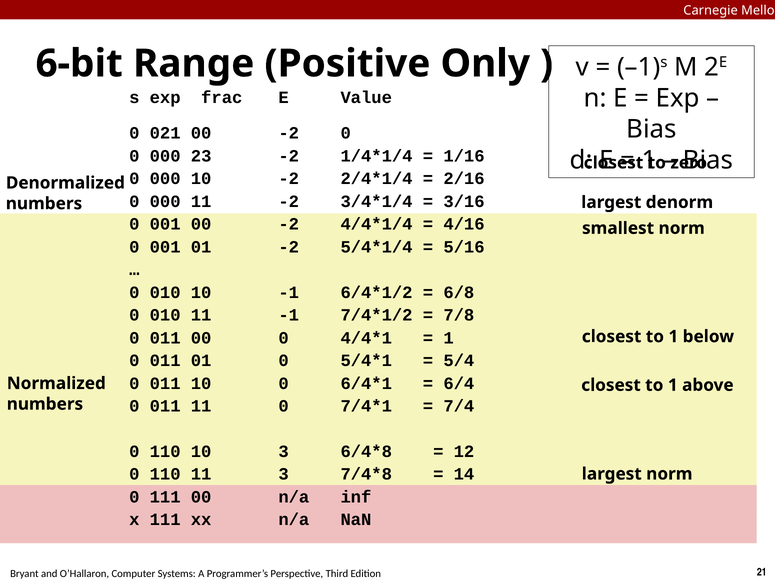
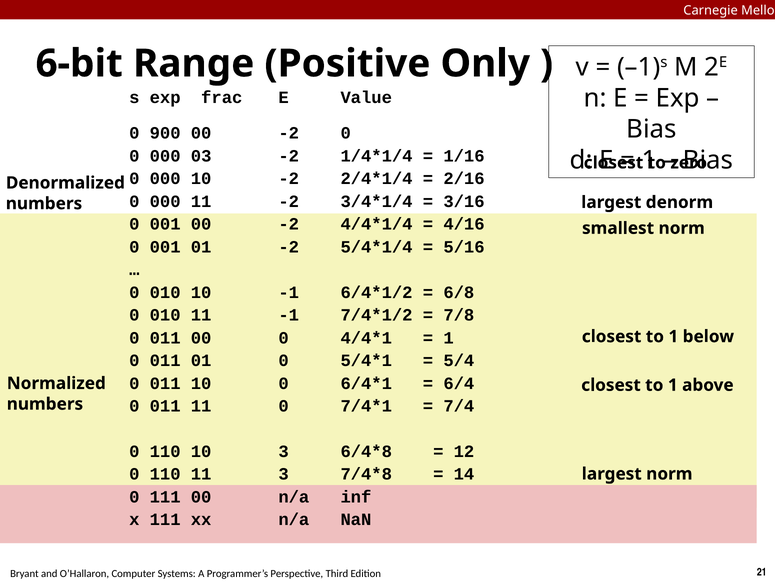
021: 021 -> 900 (165, 133)
23: 23 -> 03 (201, 156)
